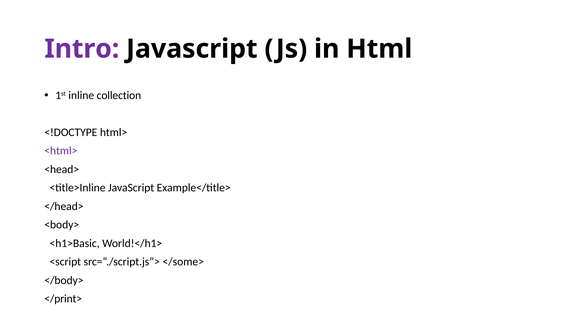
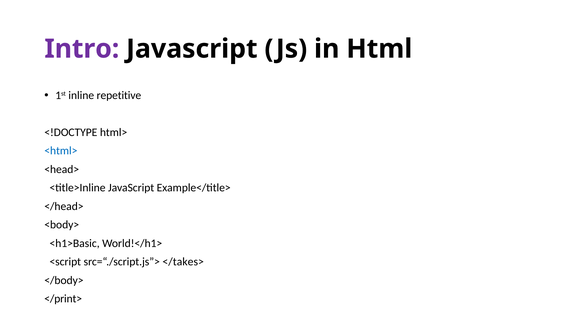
collection: collection -> repetitive (119, 95)
<html> colour: purple -> blue (61, 151)
</some>: </some> -> </takes> (183, 262)
